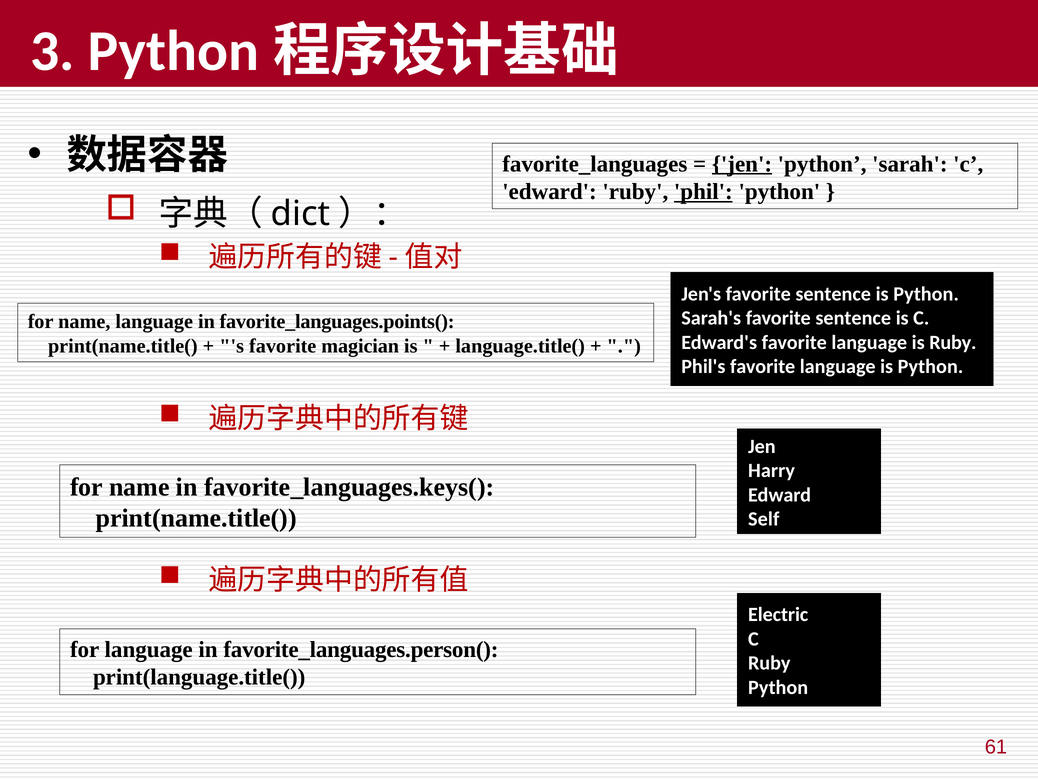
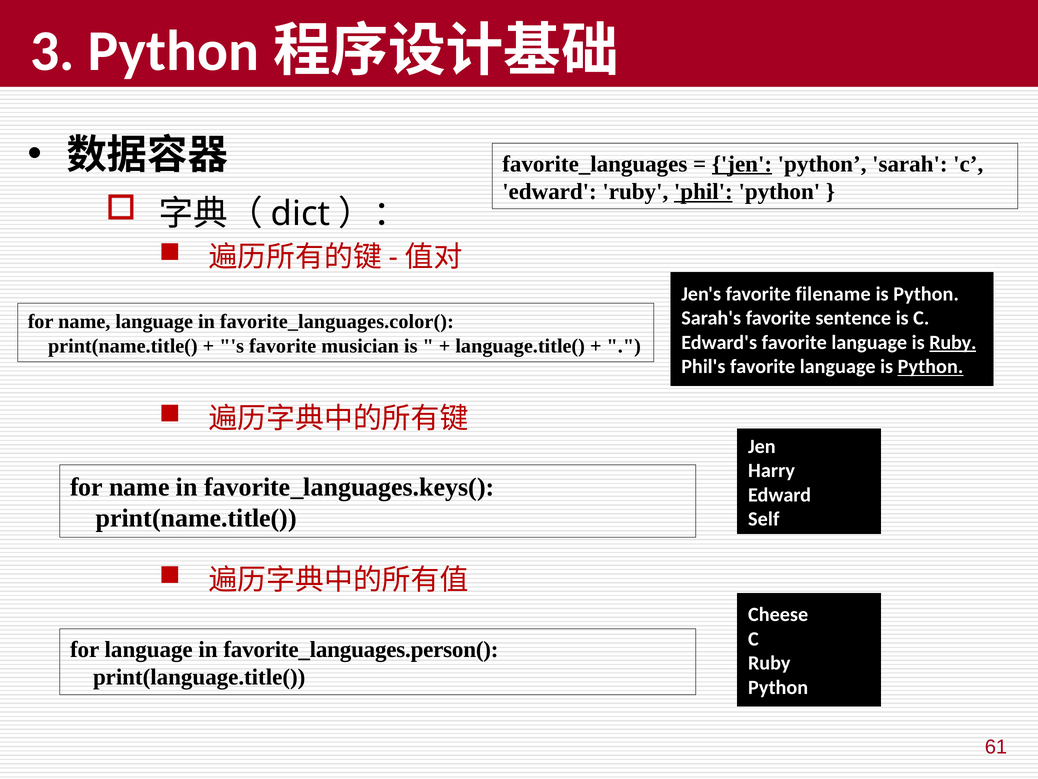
Jen's favorite sentence: sentence -> filename (833, 294)
favorite_languages.points(: favorite_languages.points( -> favorite_languages.color( (337, 322)
Ruby underline: none -> present (953, 342)
magician: magician -> musician (360, 346)
Python underline: none -> present (931, 367)
Electric: Electric -> Cheese (778, 614)
